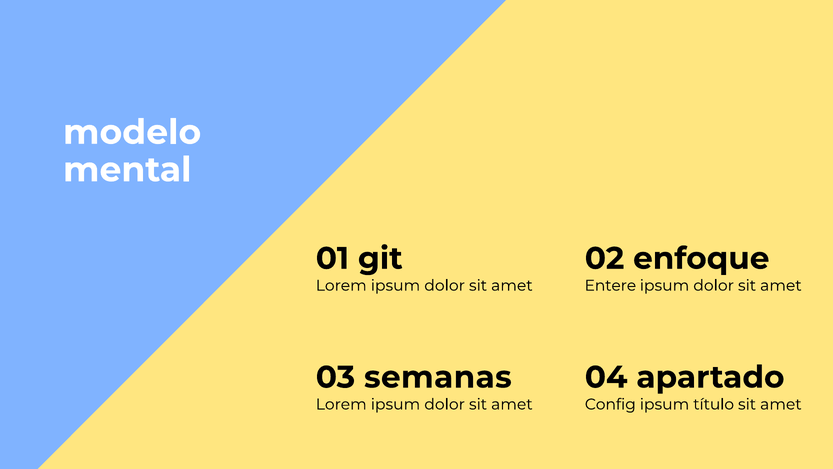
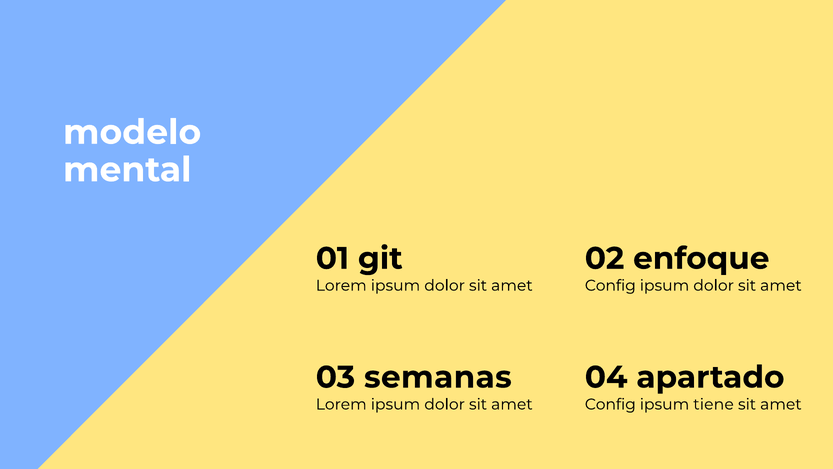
Entere: Entere -> Config (610, 285)
título: título -> tiene (714, 404)
